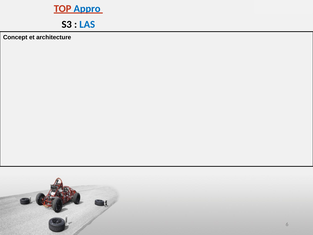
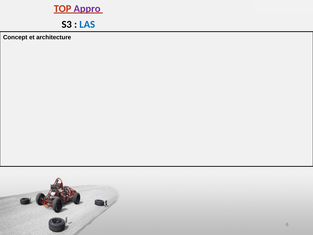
Appro colour: blue -> purple (87, 9)
